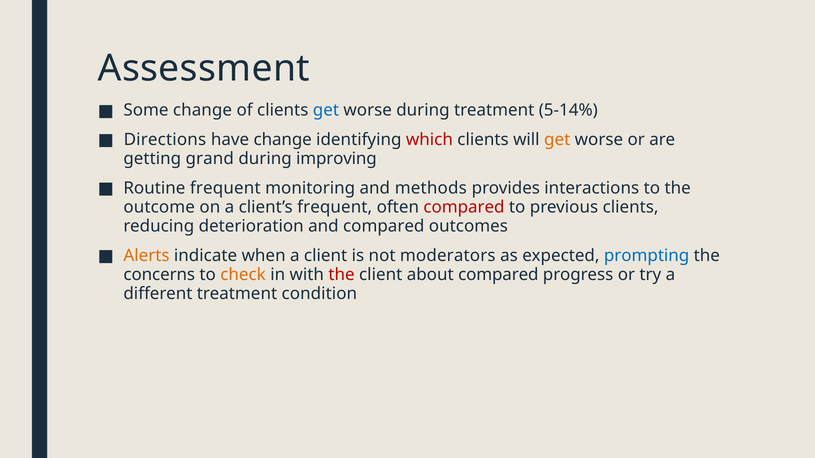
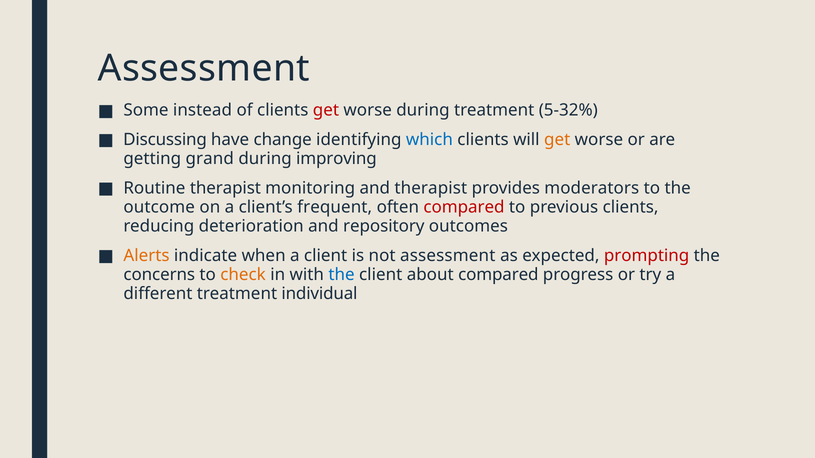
Some change: change -> instead (203, 110)
get colour: blue -> red (326, 110)
5-14%: 5-14% -> 5-32% (568, 110)
Directions: Directions -> Discussing (165, 140)
which colour: red -> blue (429, 140)
Routine frequent: frequent -> therapist (225, 188)
and methods: methods -> therapist (431, 188)
interactions: interactions -> moderators (592, 188)
and compared: compared -> repository (384, 226)
not moderators: moderators -> assessment (448, 256)
prompting colour: blue -> red (647, 256)
the colour: red -> blue (342, 275)
condition: condition -> individual (319, 294)
